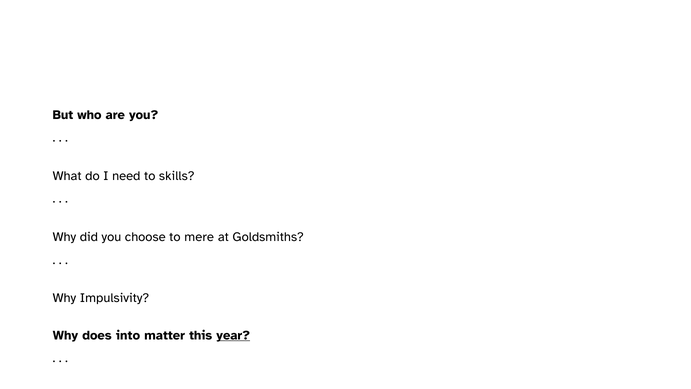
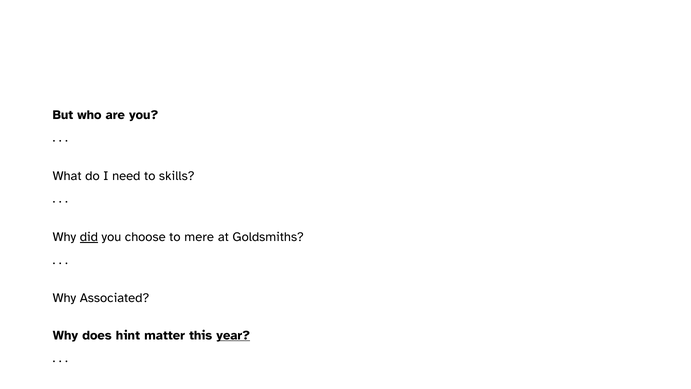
did underline: none -> present (89, 237)
Impulsivity: Impulsivity -> Associated (115, 298)
does into: into -> hint (128, 335)
